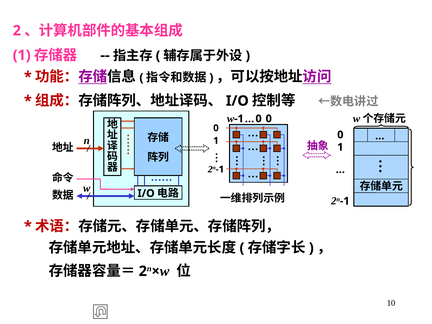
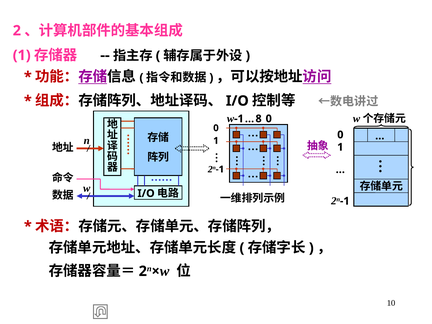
0: 0 -> 8 (259, 119)
